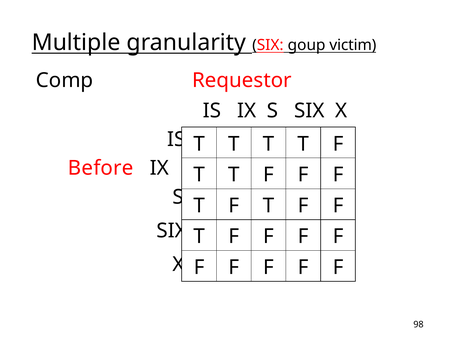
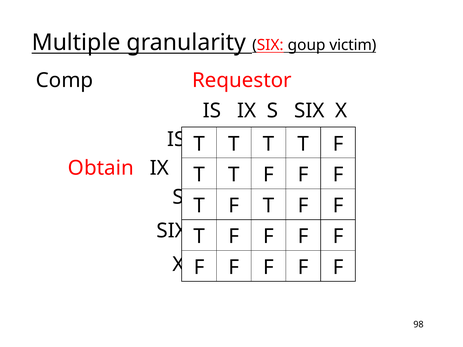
Before: Before -> Obtain (101, 168)
